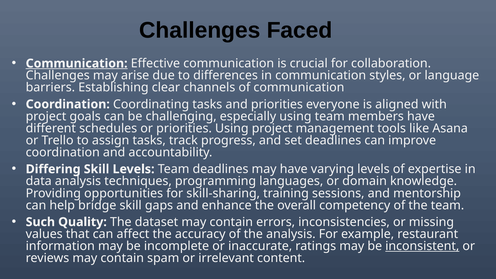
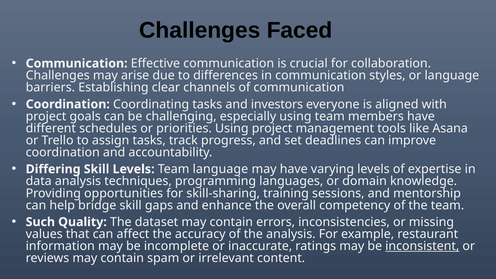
Communication underline: present -> none (77, 63)
and priorities: priorities -> investors (277, 104)
Team deadlines: deadlines -> language (220, 169)
